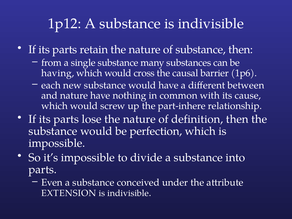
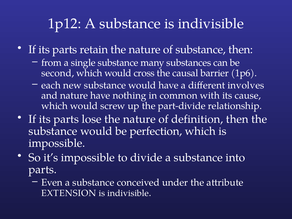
having: having -> second (58, 73)
between: between -> involves (246, 85)
part-inhere: part-inhere -> part-divide (182, 106)
